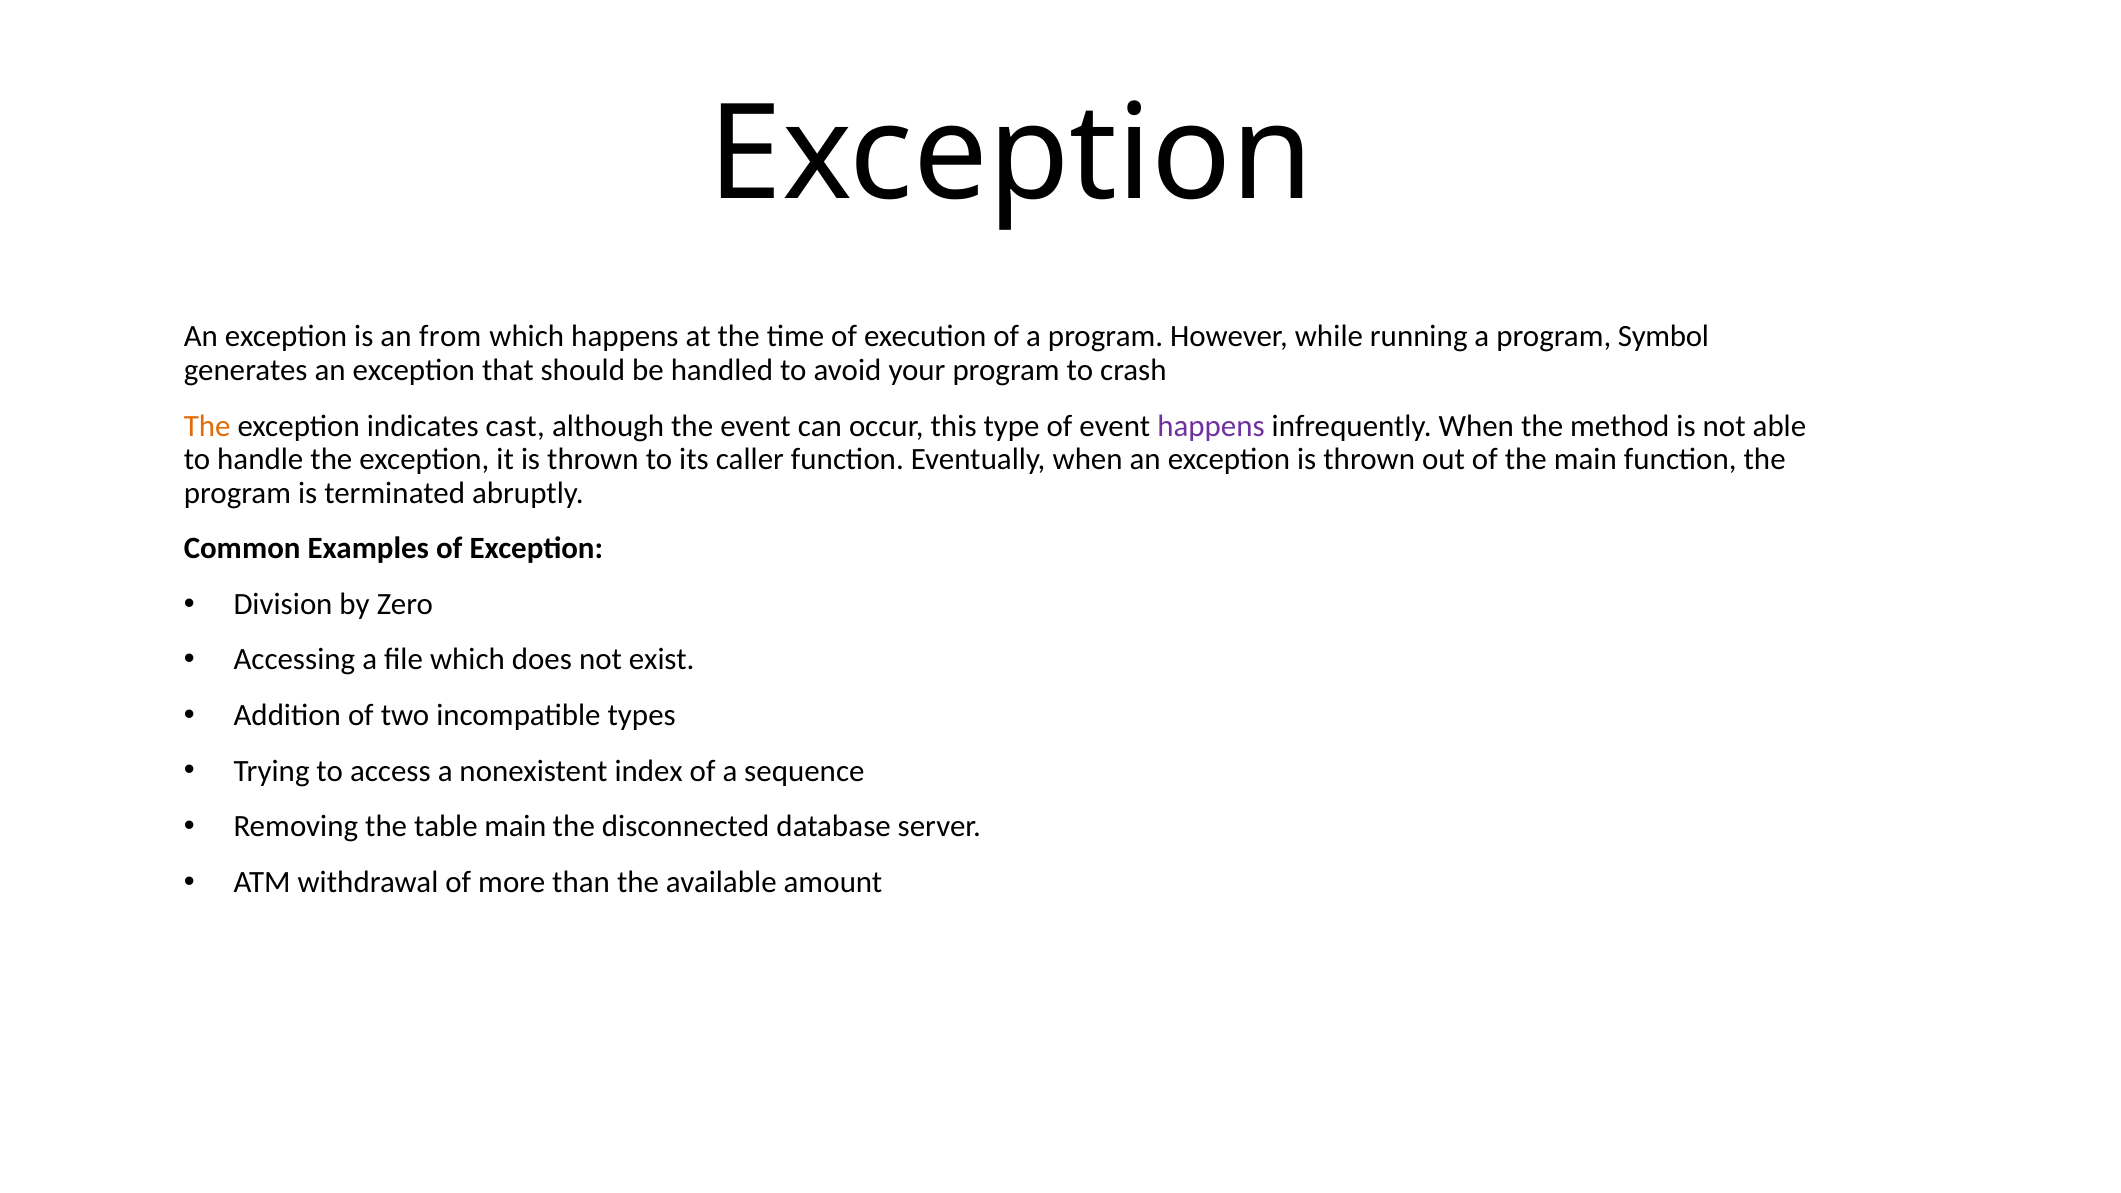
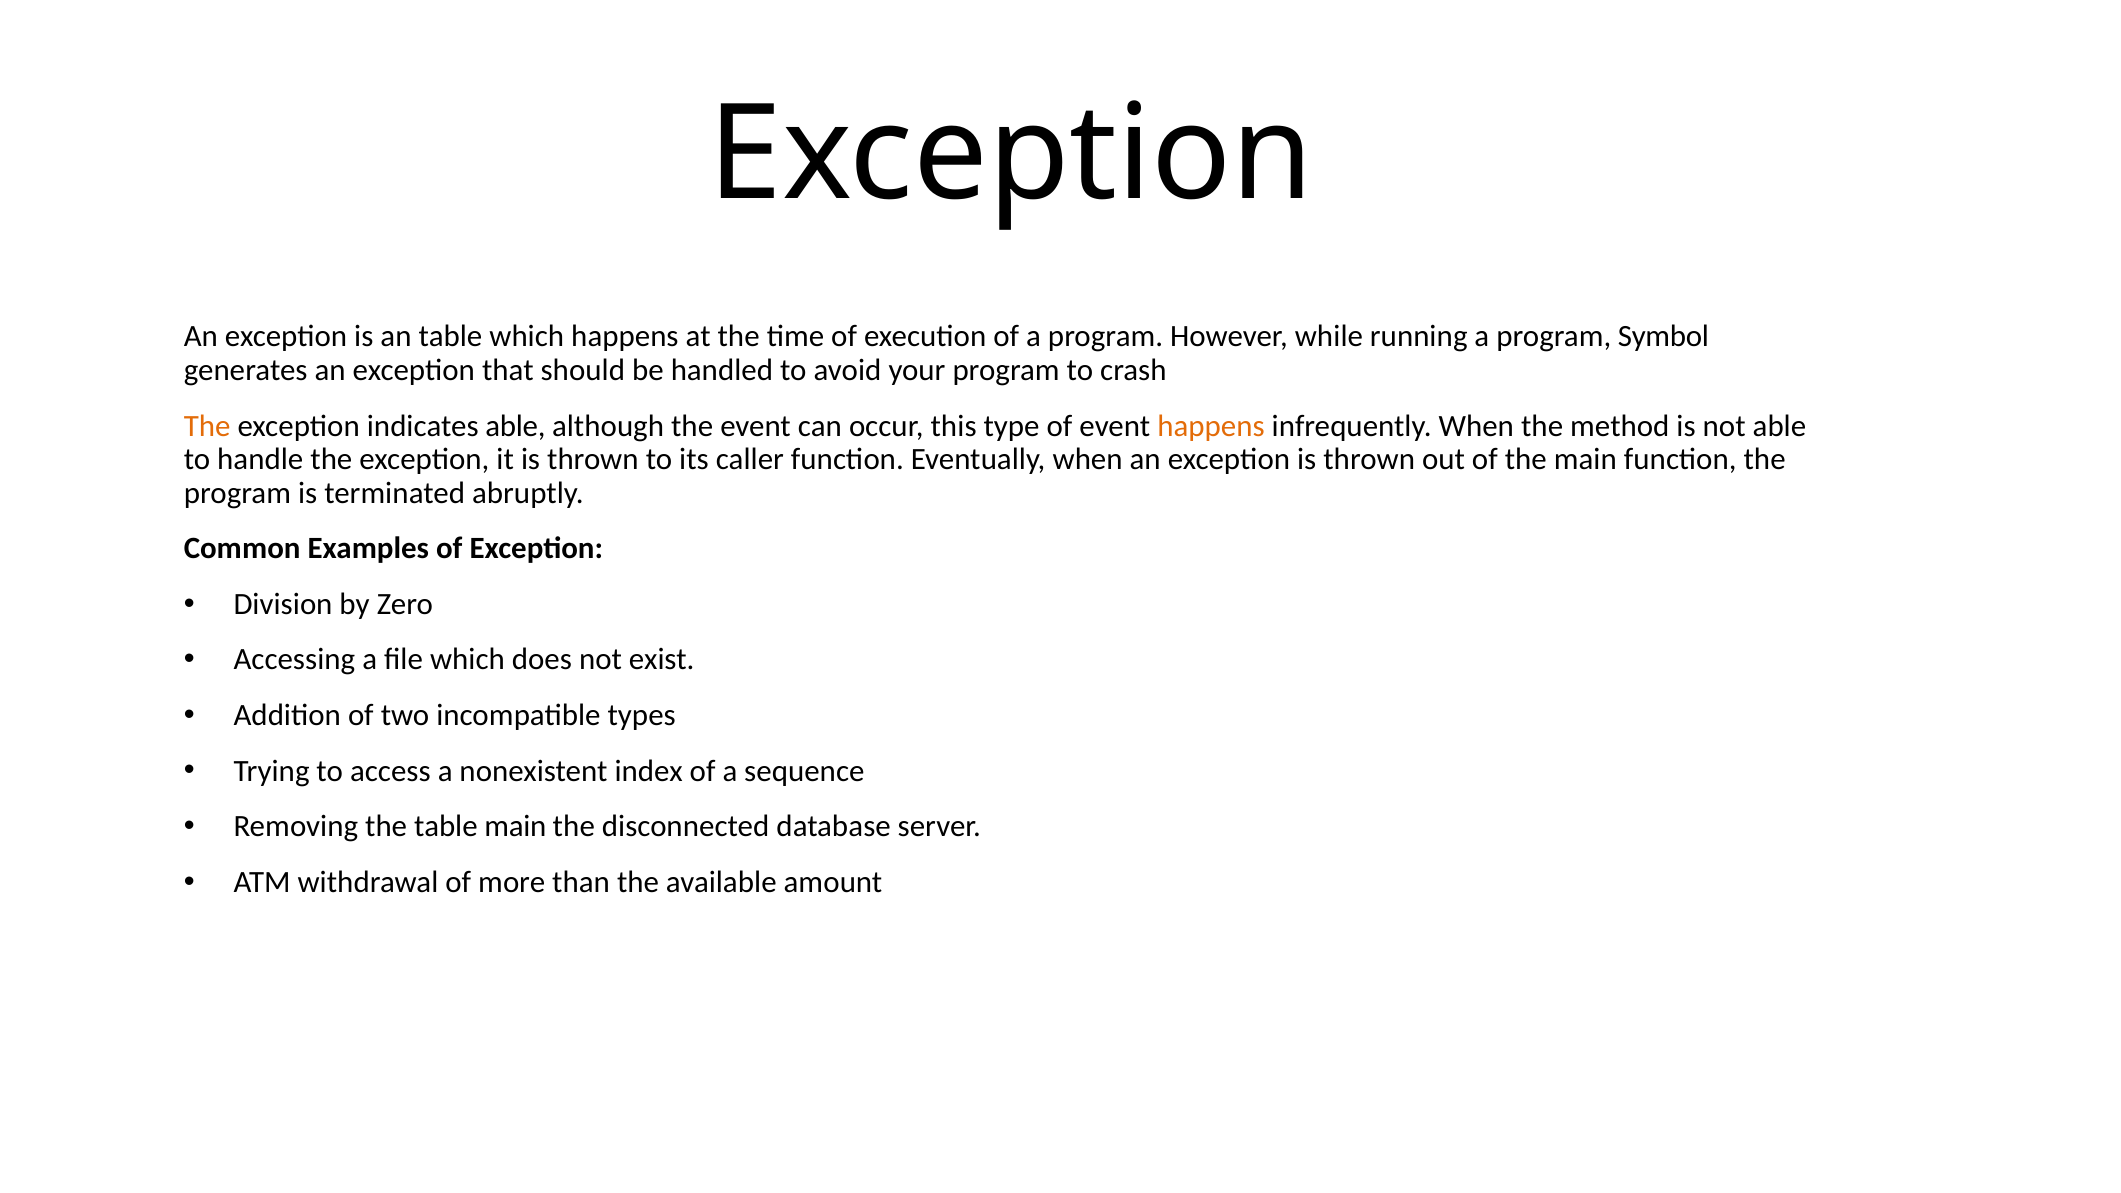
an from: from -> table (450, 337)
indicates cast: cast -> able (515, 426)
happens colour: purple -> orange (1211, 426)
